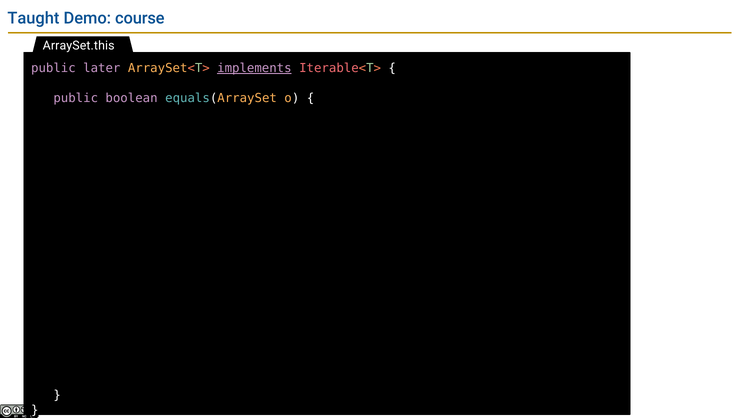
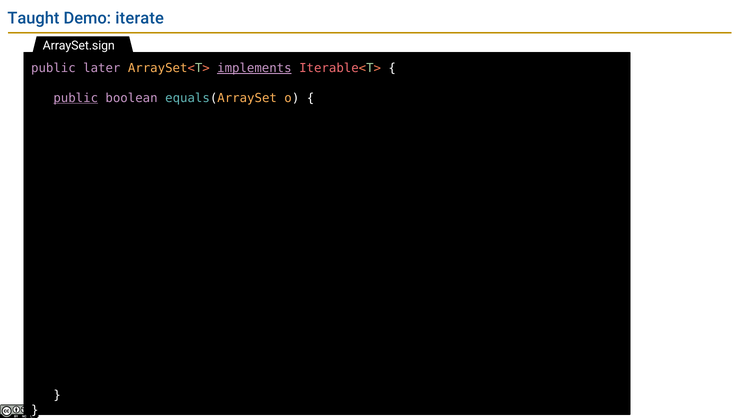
course: course -> iterate (140, 18)
ArraySet.this: ArraySet.this -> ArraySet.sign (79, 45)
public underline: none -> present (76, 98)
